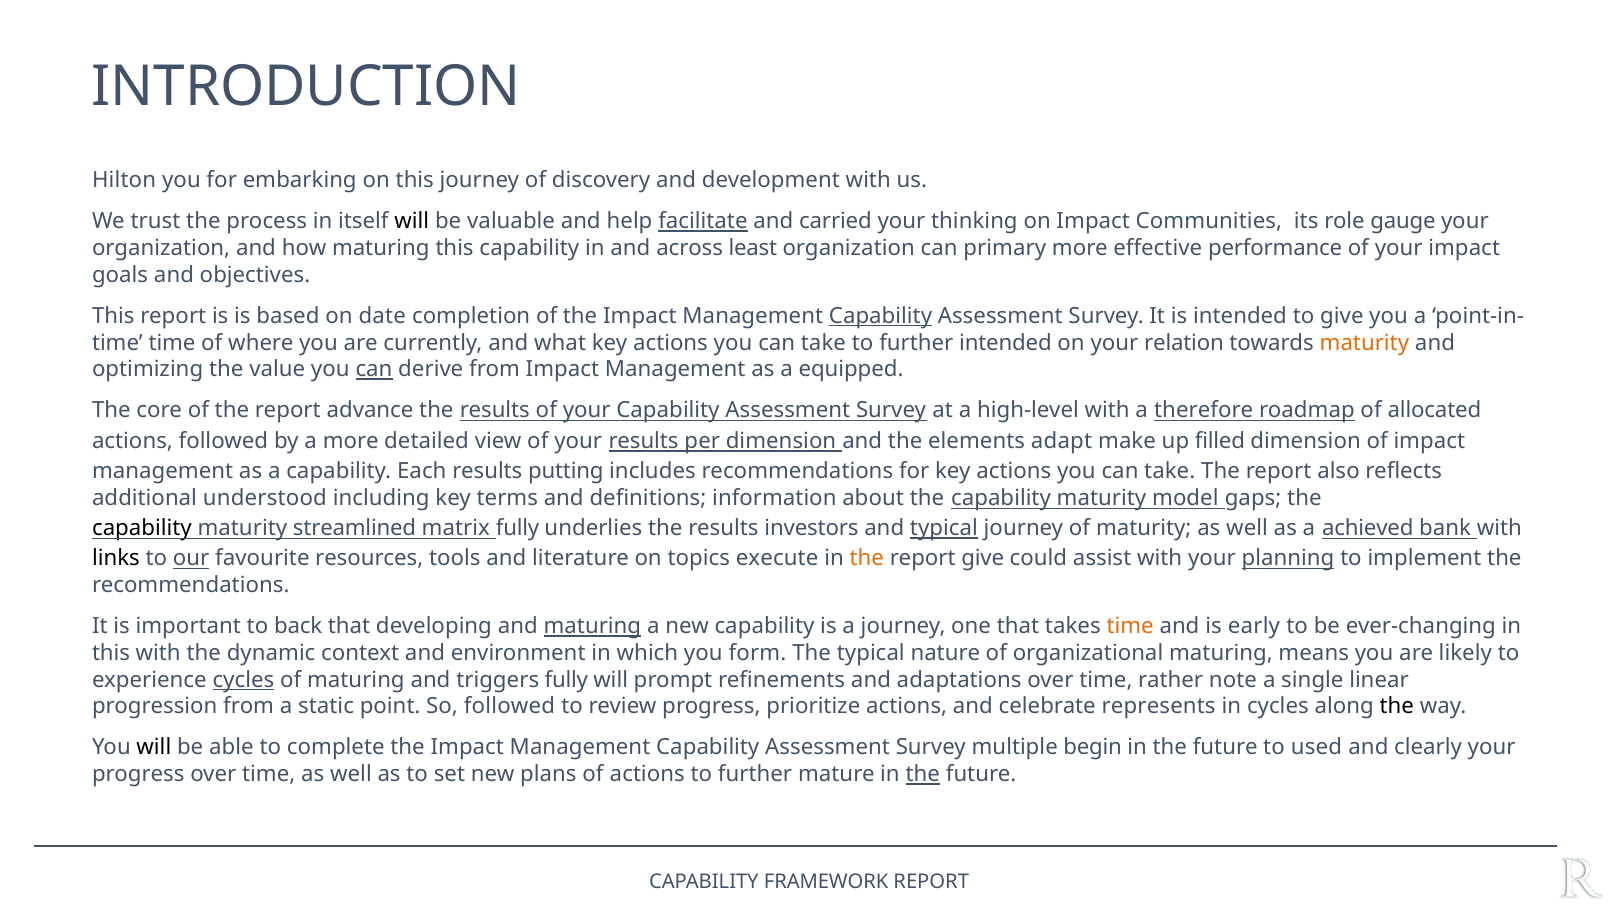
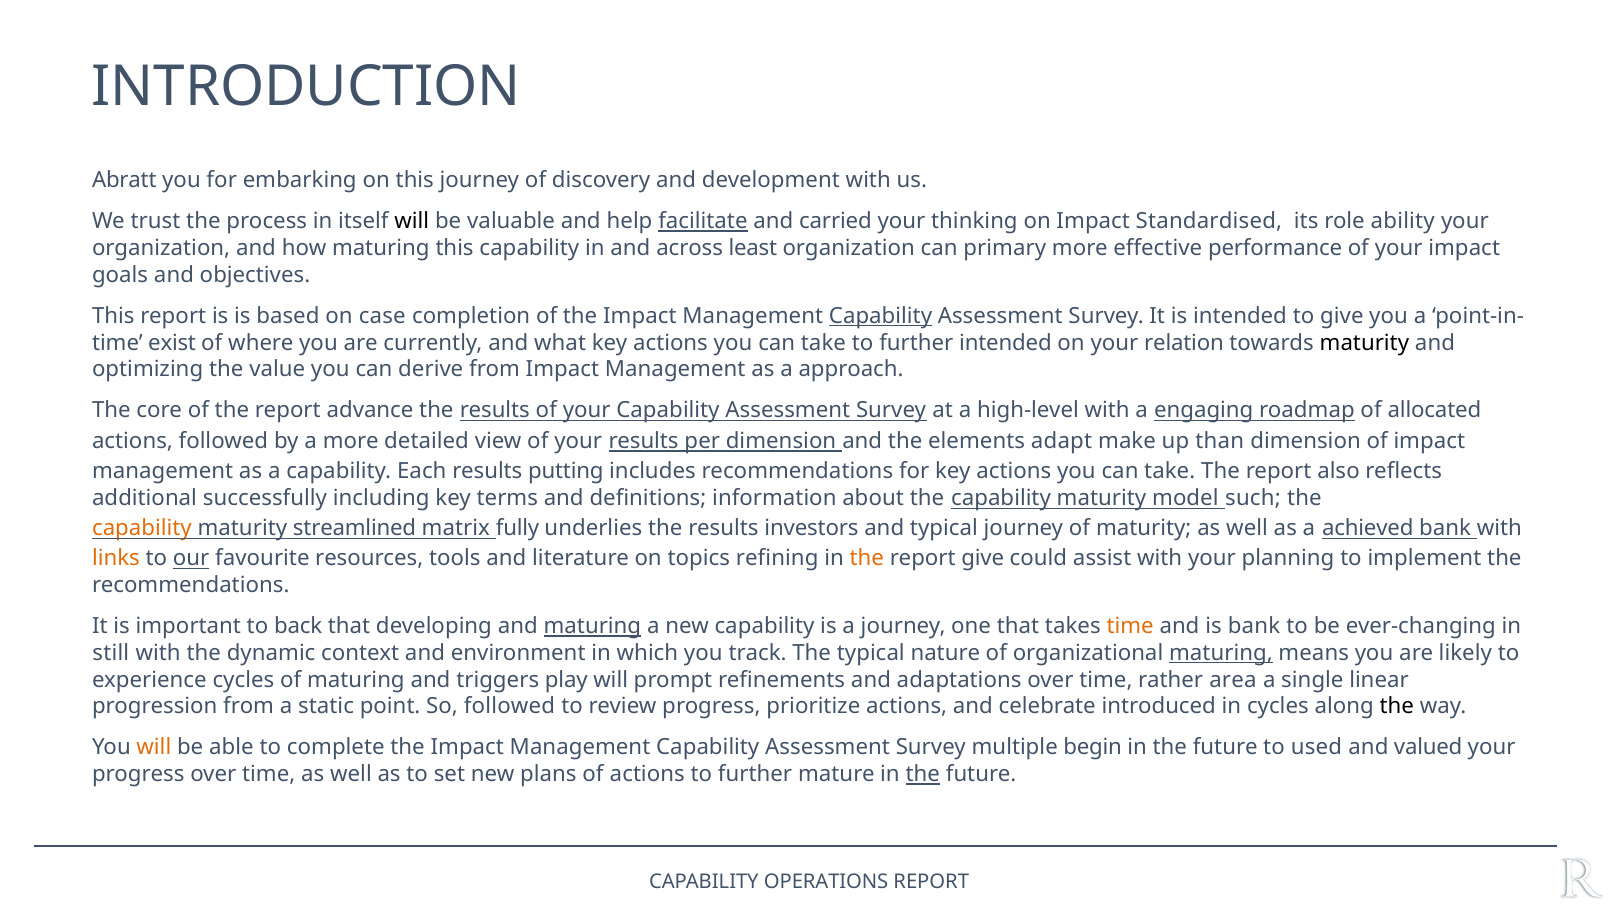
Hilton: Hilton -> Abratt (124, 180)
Communities: Communities -> Standardised (1209, 222)
gauge: gauge -> ability (1403, 222)
date: date -> case (382, 316)
time time: time -> exist (172, 343)
maturity colour: orange -> black (1364, 343)
can underline: present -> none (374, 370)
equipped: equipped -> approach (851, 370)
therefore: therefore -> engaging (1204, 411)
filled: filled -> than (1220, 441)
understood: understood -> successfully (265, 498)
gaps: gaps -> such (1253, 498)
capability colour: black -> orange (142, 528)
typical underline: present -> none (944, 528)
links colour: black -> orange (116, 559)
execute: execute -> refining (777, 559)
planning underline: present -> none (1288, 559)
is early: early -> bank (1254, 627)
this: this -> still (111, 653)
form: form -> track (758, 653)
maturing underline: none -> present (1221, 653)
cycles underline: present -> none (243, 680)
triggers fully: fully -> play (566, 680)
note: note -> area (1233, 680)
represents: represents -> introduced (1159, 707)
will colour: black -> orange (154, 748)
clearly: clearly -> valued (1428, 748)
FRAMEWORK: FRAMEWORK -> OPERATIONS (826, 882)
